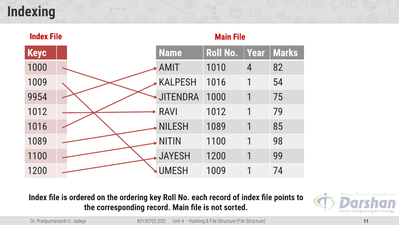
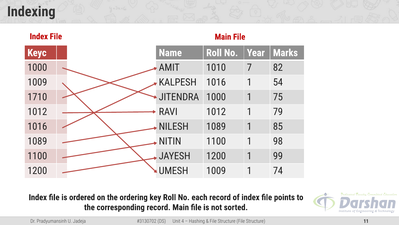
1010 4: 4 -> 7 (249, 67)
9954: 9954 -> 1710 (37, 97)
